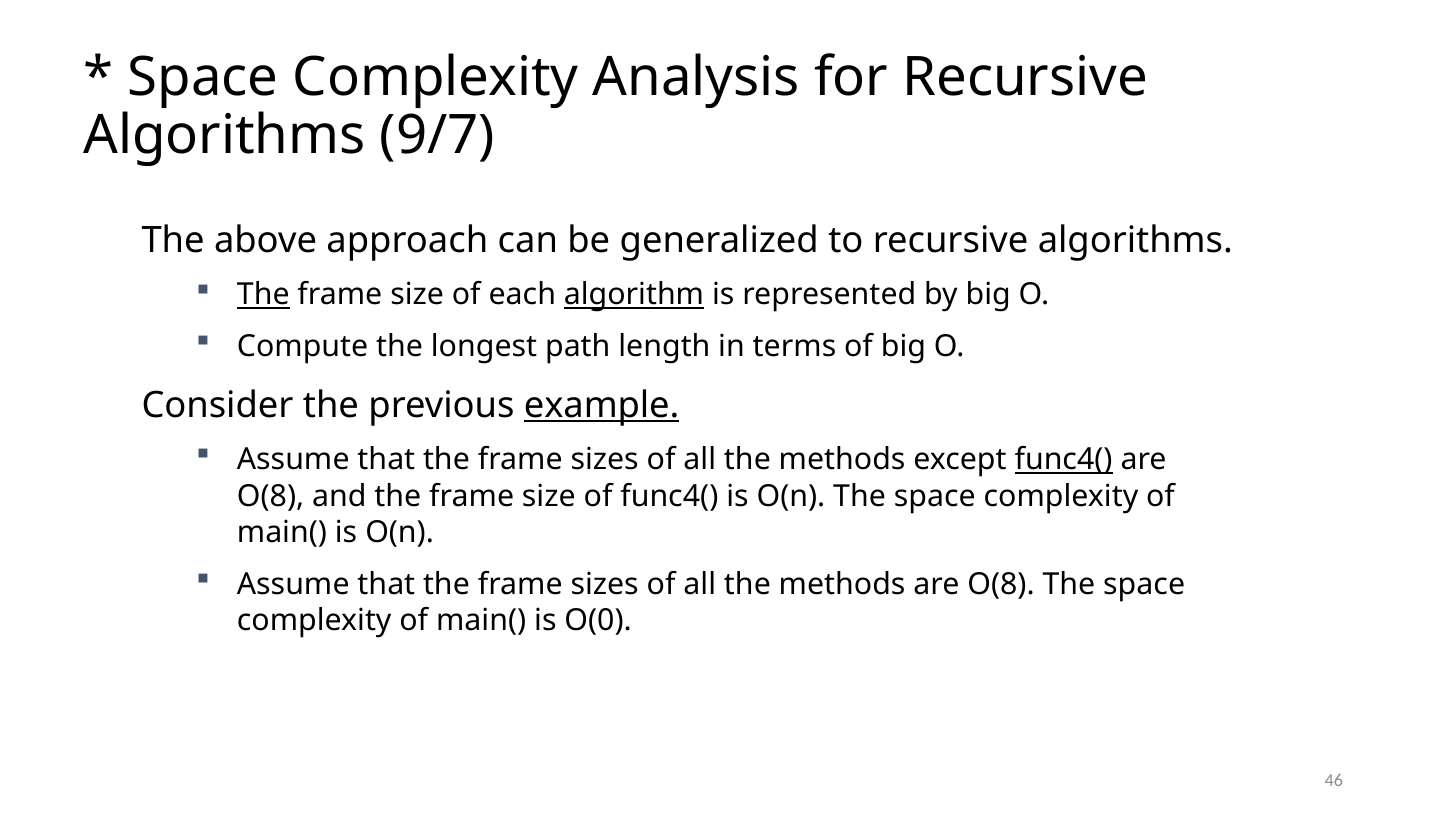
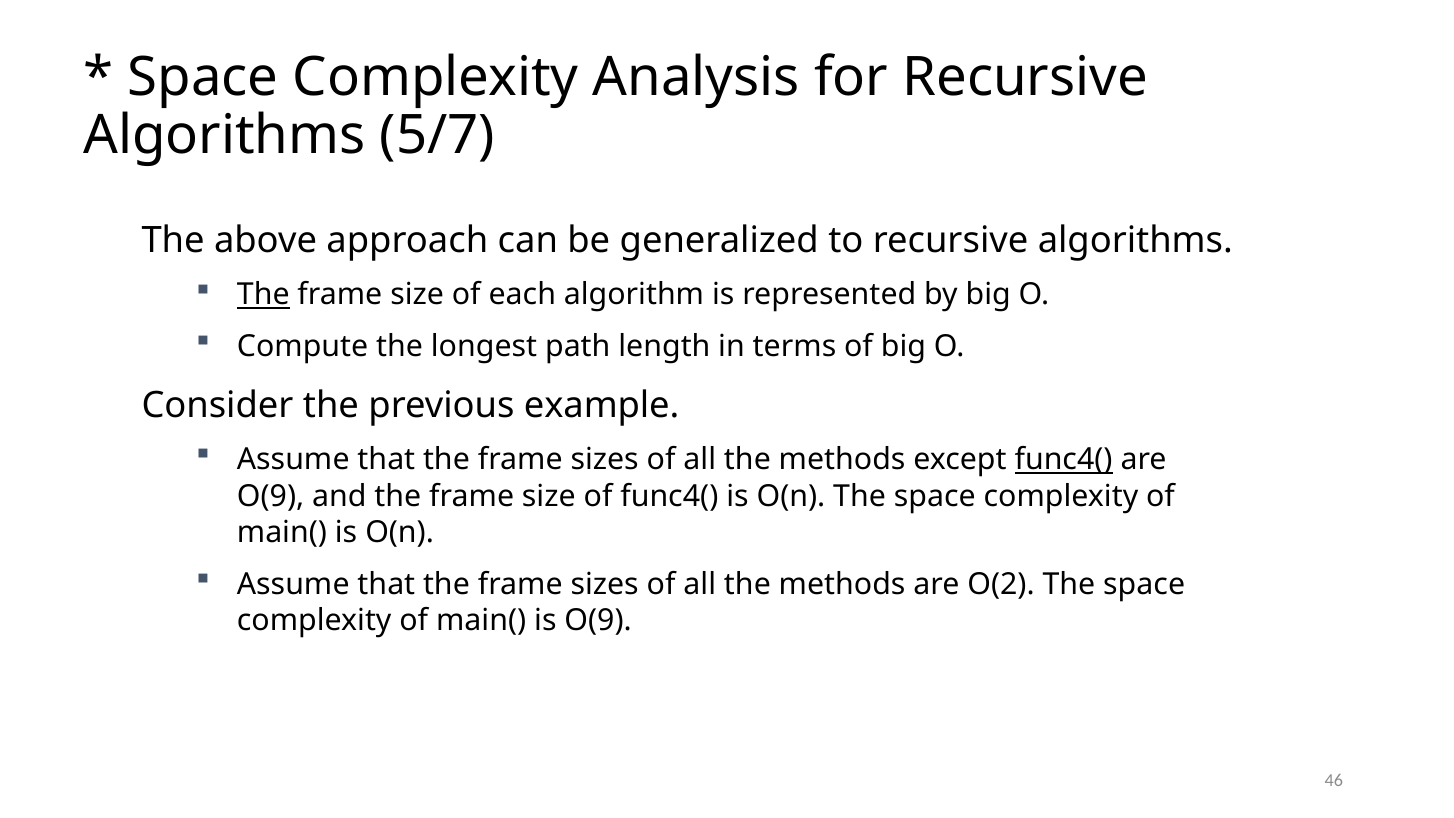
9/7: 9/7 -> 5/7 (438, 136)
algorithm underline: present -> none (634, 295)
example underline: present -> none (602, 405)
O(8: O(8 -> O(9 (271, 496)
methods are O(8: O(8 -> O(2 (1001, 584)
is O(0: O(0 -> O(9 (598, 620)
